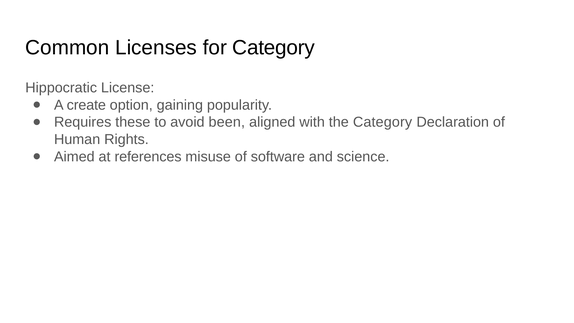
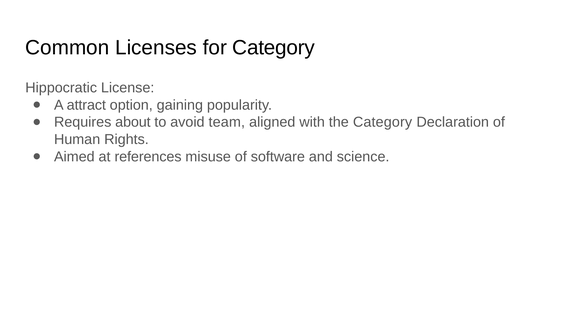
create: create -> attract (86, 105)
these: these -> about (133, 122)
been: been -> team (227, 122)
